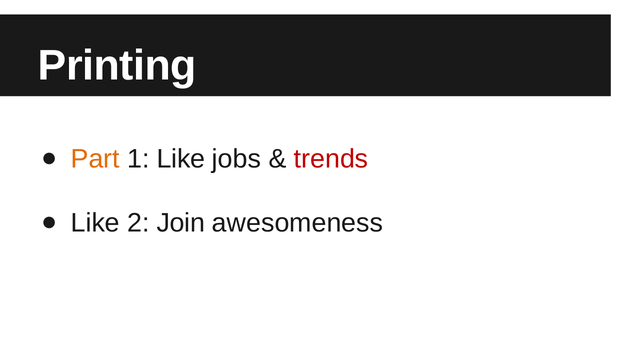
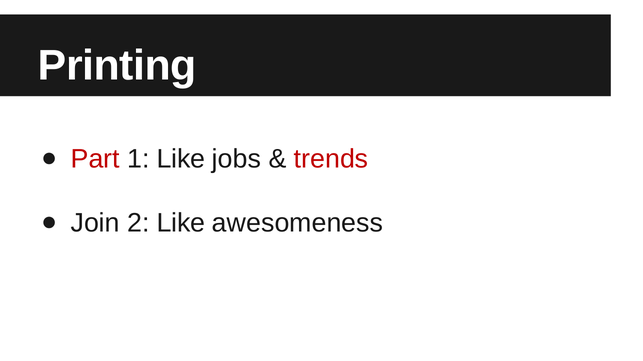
Part colour: orange -> red (95, 159)
Like: Like -> Join (95, 224)
2 Join: Join -> Like (181, 224)
